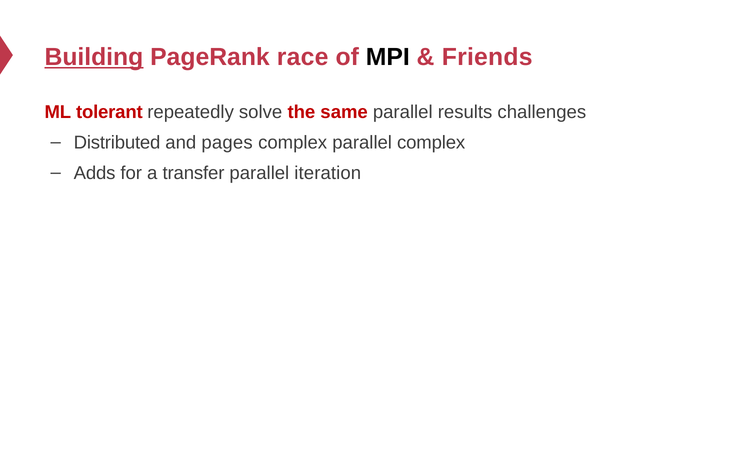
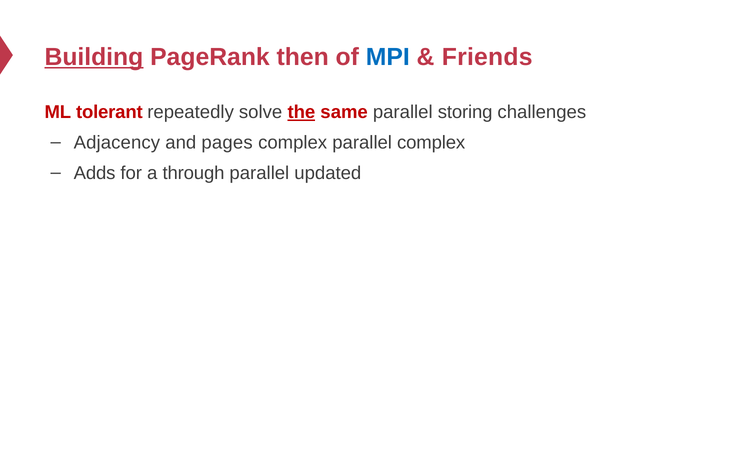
race: race -> then (303, 57)
MPI colour: black -> blue (388, 57)
the underline: none -> present (301, 112)
results: results -> storing (465, 112)
Distributed: Distributed -> Adjacency (117, 143)
transfer: transfer -> through (194, 173)
iteration: iteration -> updated (328, 173)
